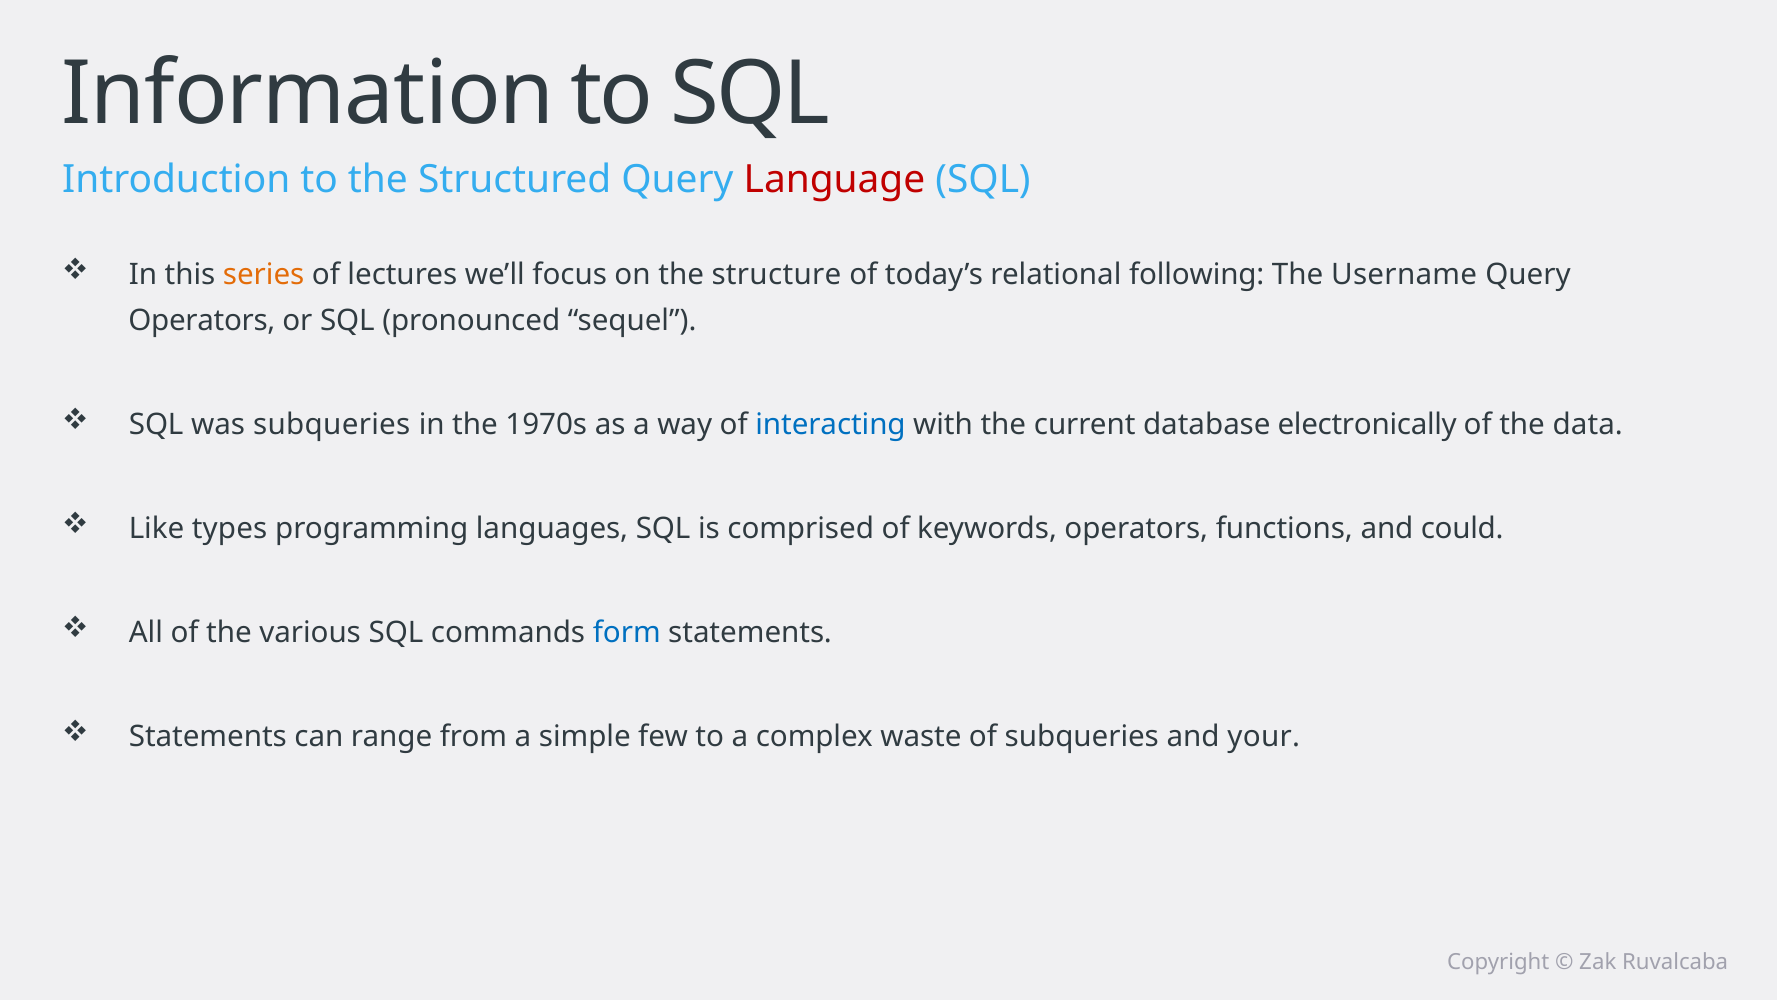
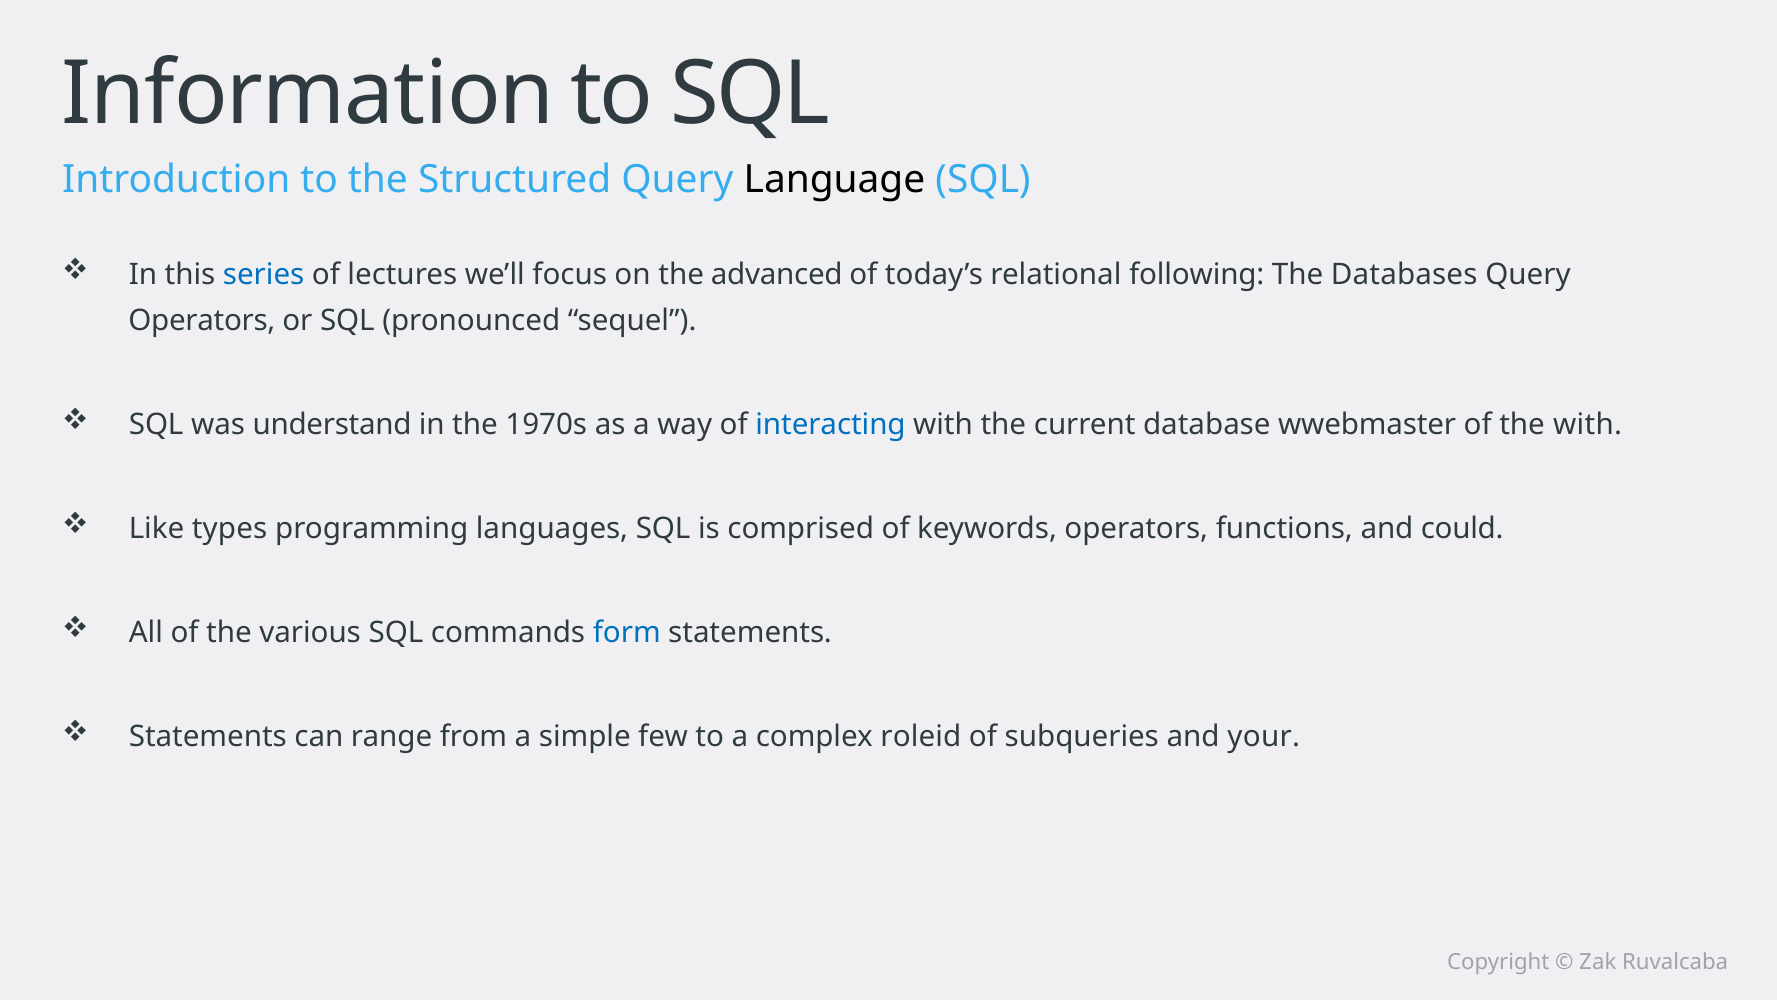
Language colour: red -> black (834, 179)
series colour: orange -> blue (264, 274)
structure: structure -> advanced (777, 274)
Username: Username -> Databases (1404, 274)
was subqueries: subqueries -> understand (332, 424)
electronically: electronically -> wwebmaster (1367, 424)
the data: data -> with (1588, 424)
waste: waste -> roleid (921, 736)
